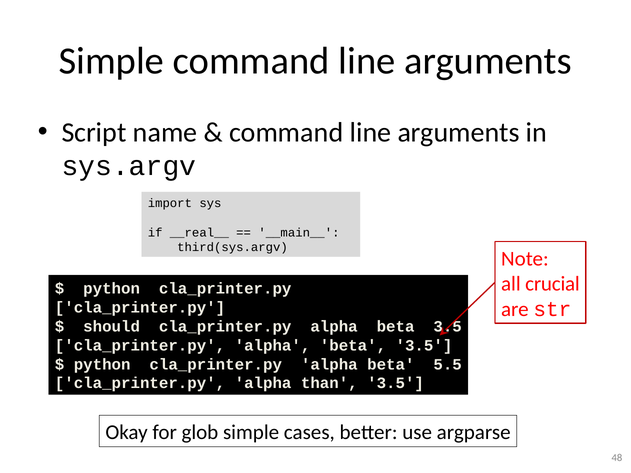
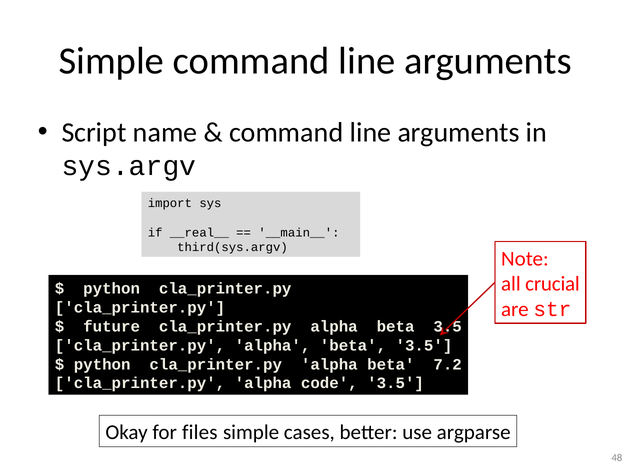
should: should -> future (112, 327)
5.5: 5.5 -> 7.2 (448, 365)
than: than -> code (329, 383)
glob: glob -> files (200, 433)
